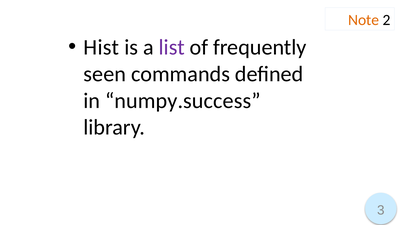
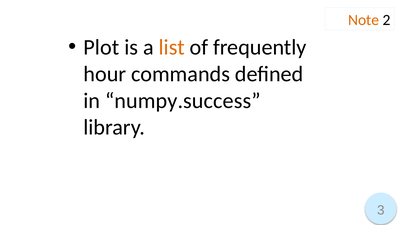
Hist: Hist -> Plot (101, 47)
list colour: purple -> orange (172, 47)
seen: seen -> hour (105, 74)
